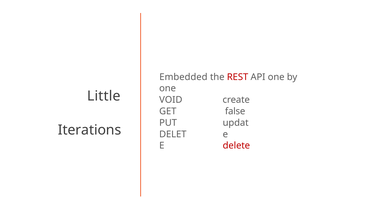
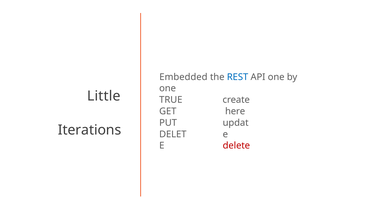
REST colour: red -> blue (238, 77)
VOID: VOID -> TRUE (171, 100)
false: false -> here (235, 112)
